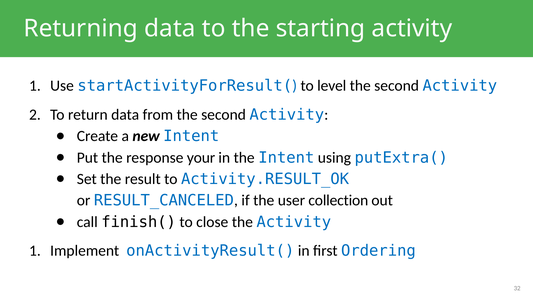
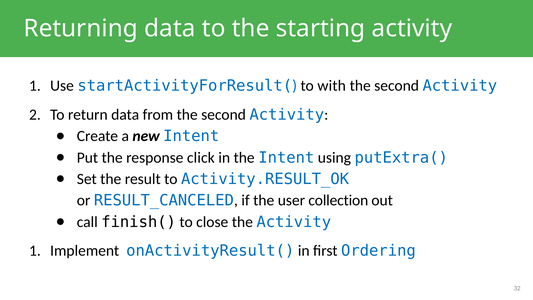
level: level -> with (332, 86)
your: your -> click (201, 157)
